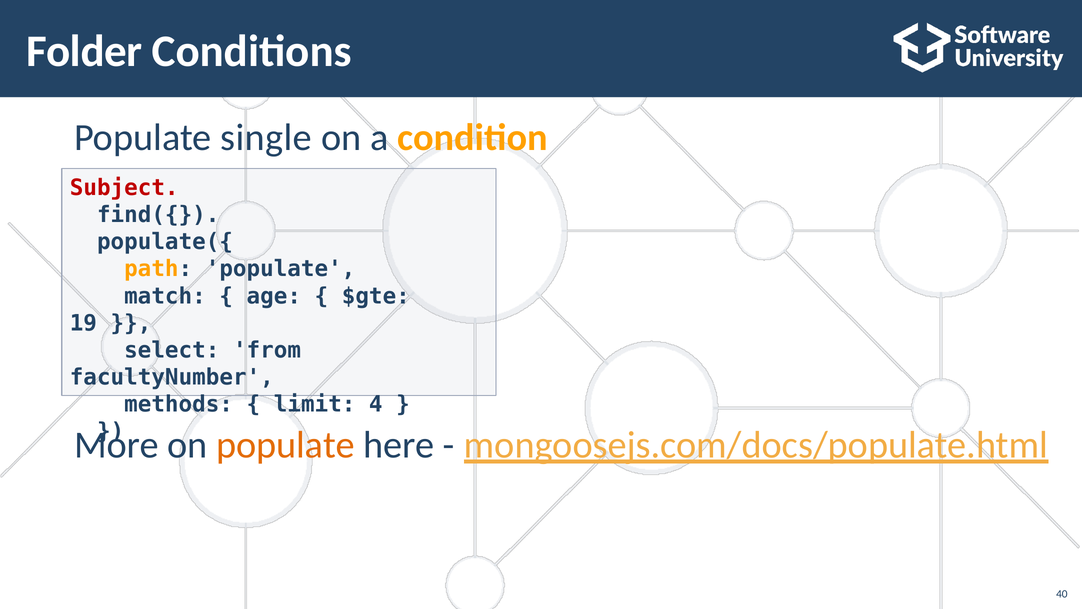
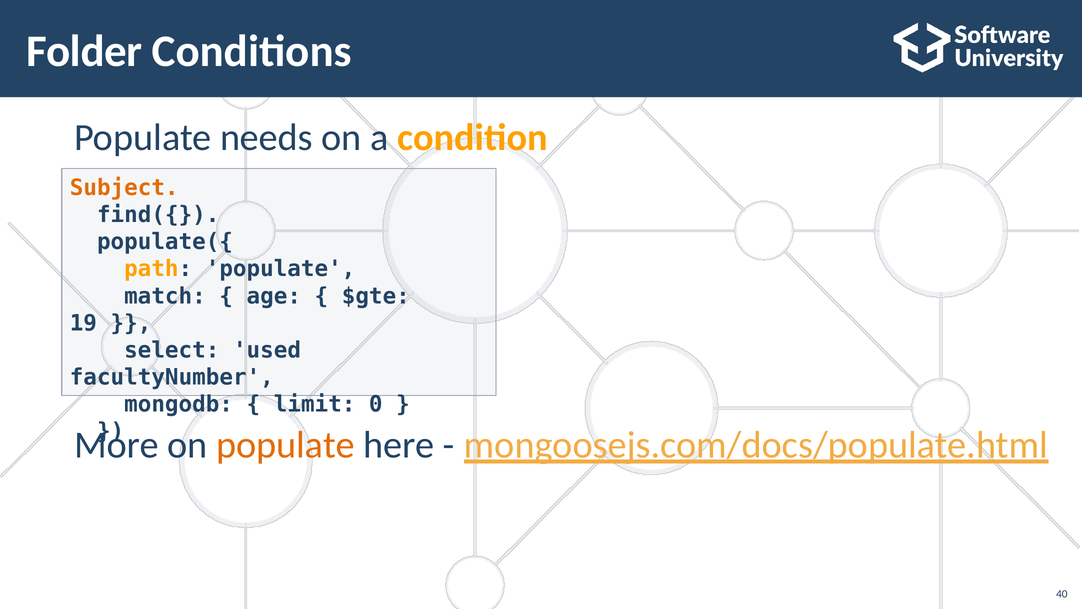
single: single -> needs (266, 137)
Subject colour: red -> orange (124, 188)
from: from -> used (267, 350)
methods: methods -> mongodb (179, 404)
4: 4 -> 0 (376, 404)
